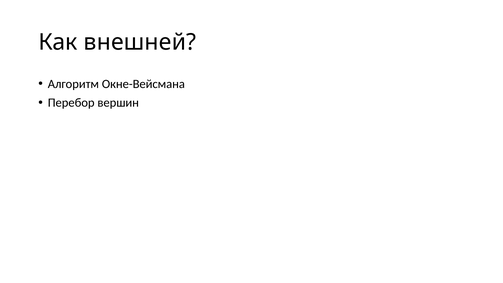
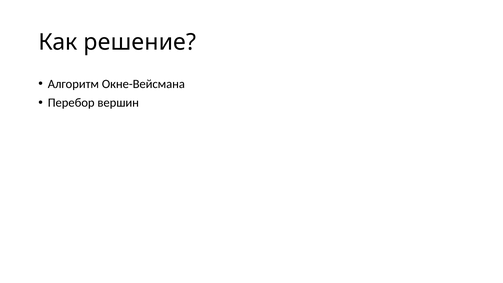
внешней: внешней -> решение (140, 42)
